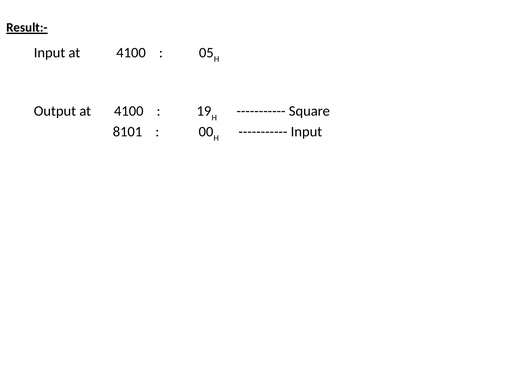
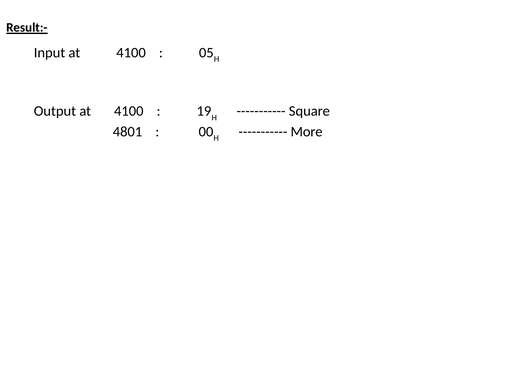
8101: 8101 -> 4801 (127, 132)
Input: Input -> More (307, 132)
